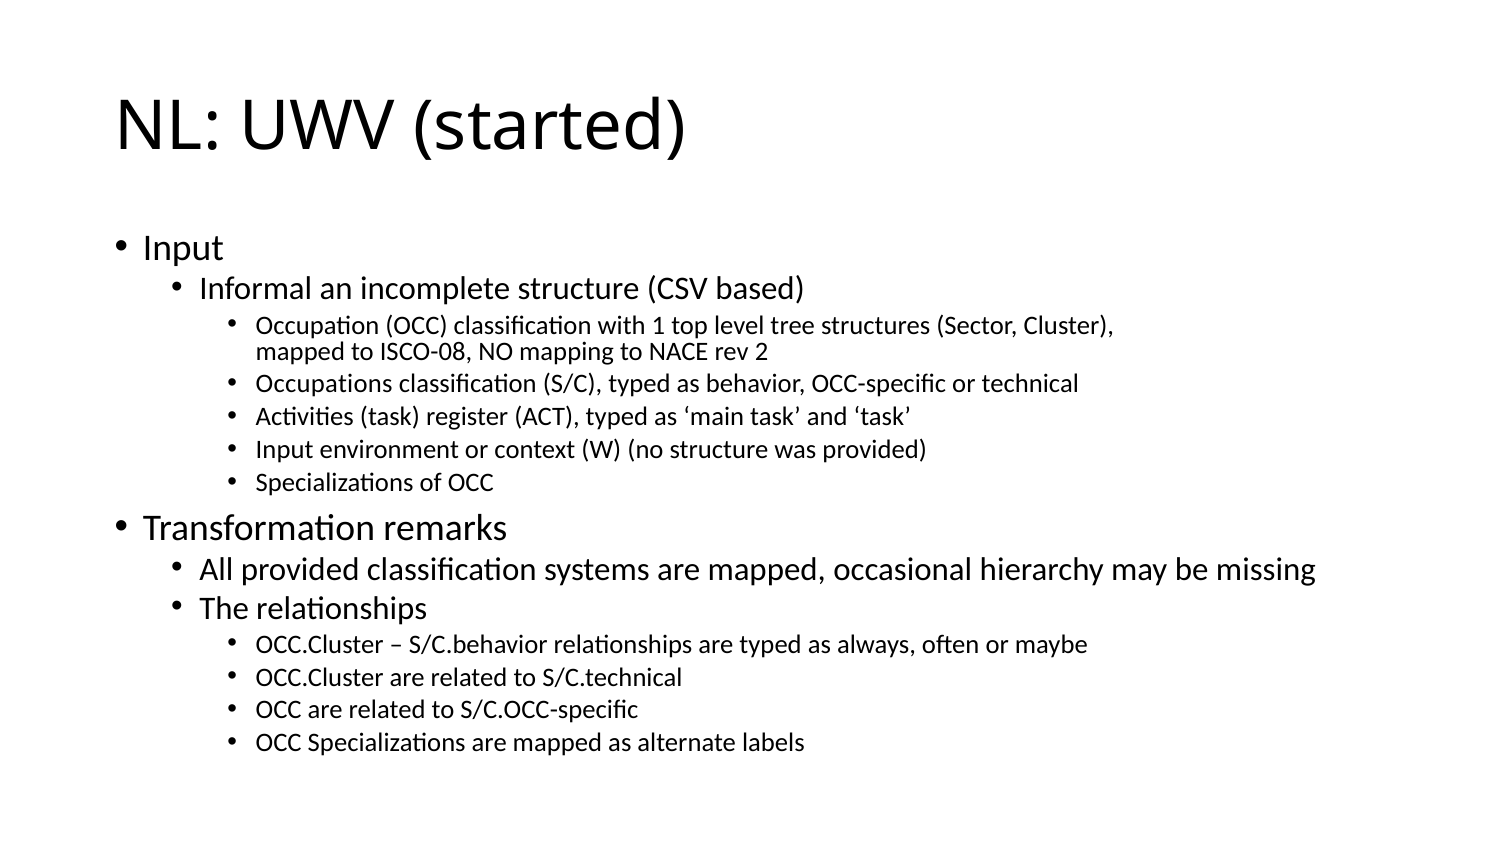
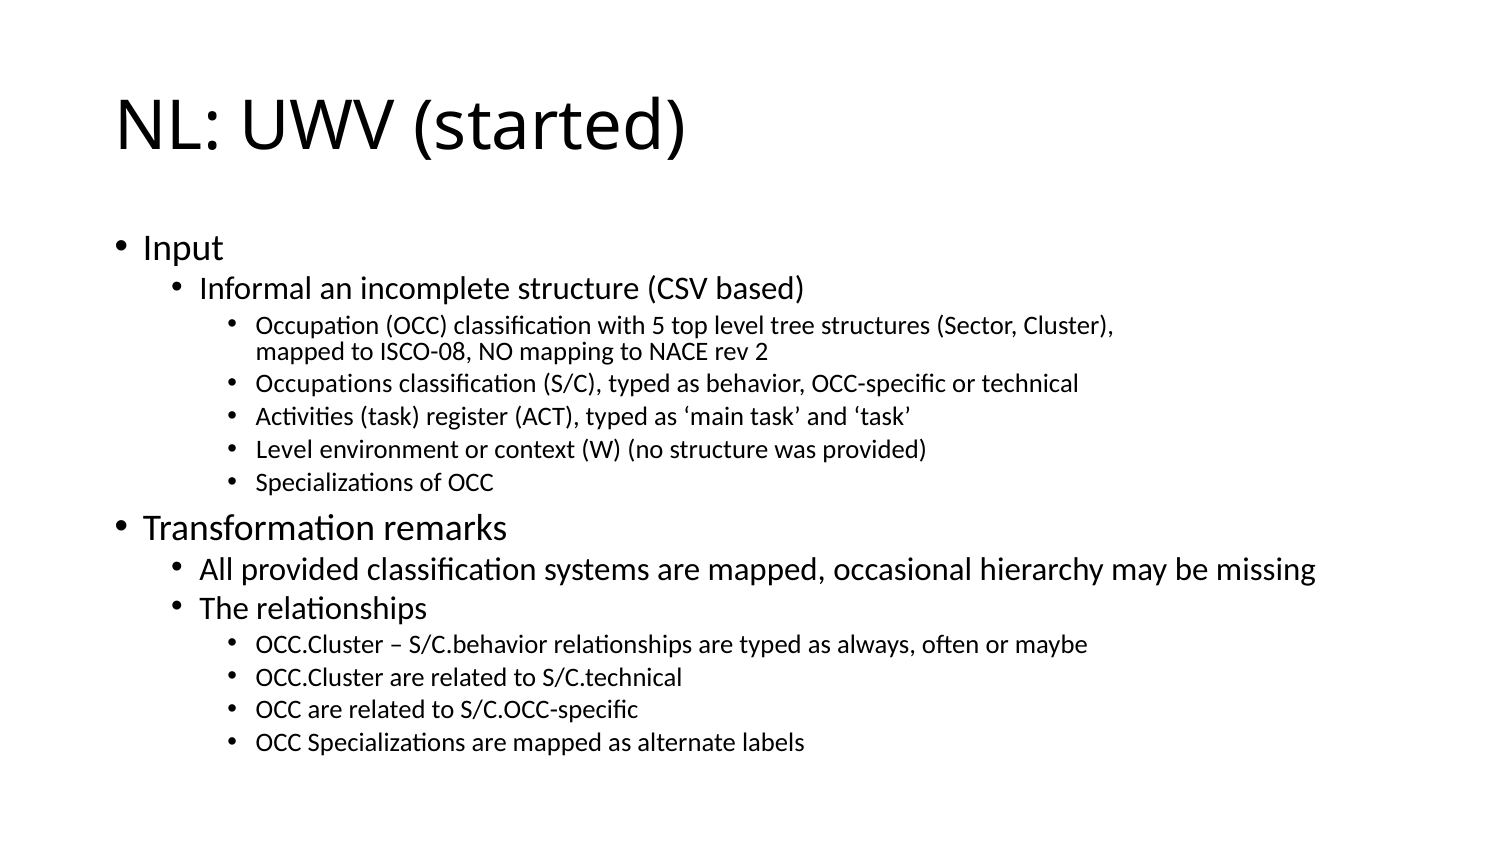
1: 1 -> 5 (658, 325)
Input: Input -> Level (285, 450)
